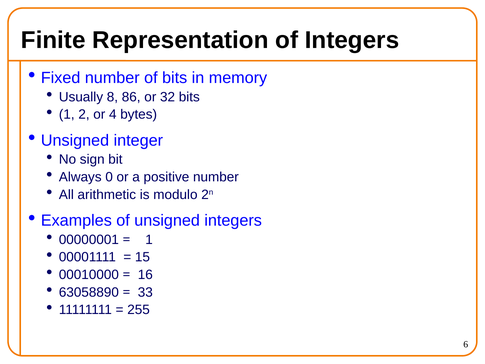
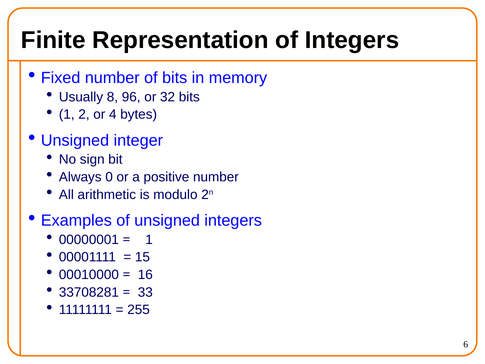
86: 86 -> 96 (131, 97)
63058890: 63058890 -> 33708281 (89, 292)
